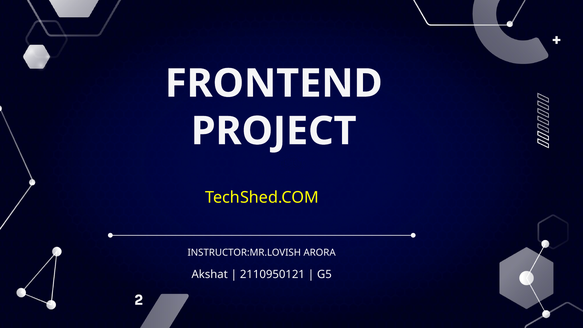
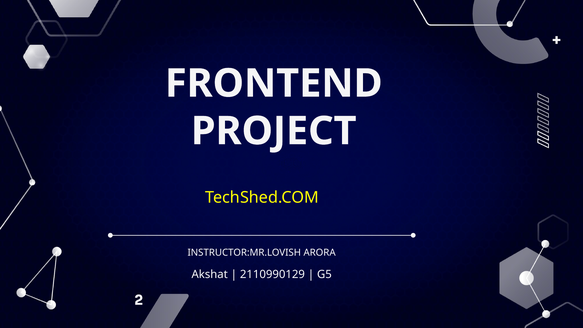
2110950121: 2110950121 -> 2110990129 (272, 274)
